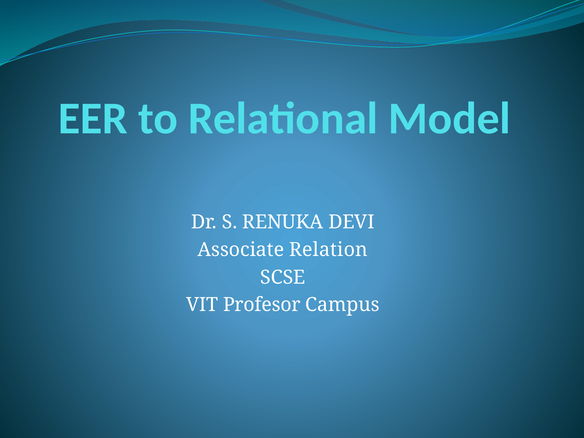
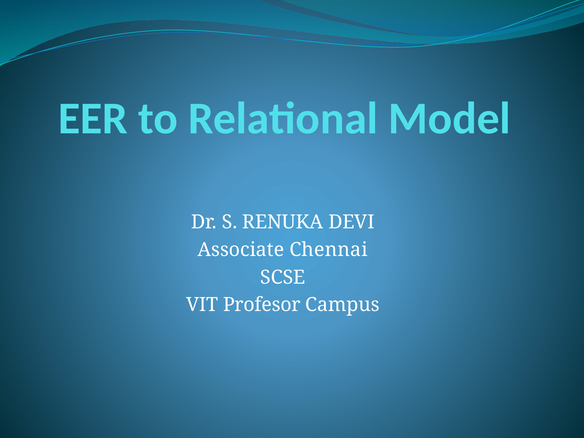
Relation: Relation -> Chennai (329, 250)
